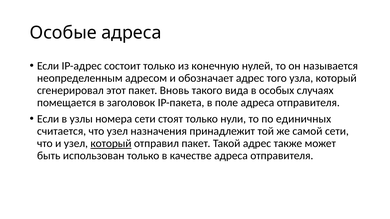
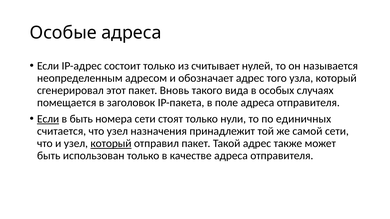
конечную: конечную -> считывает (215, 66)
Если underline: none -> present (48, 119)
в узлы: узлы -> быть (81, 119)
